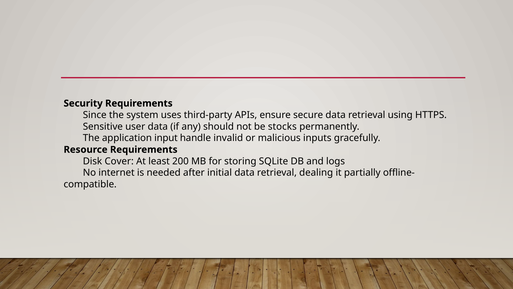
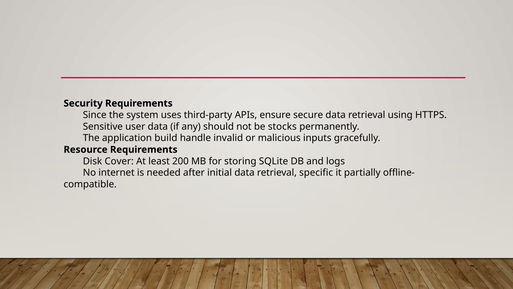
input: input -> build (166, 138)
dealing: dealing -> specific (316, 172)
